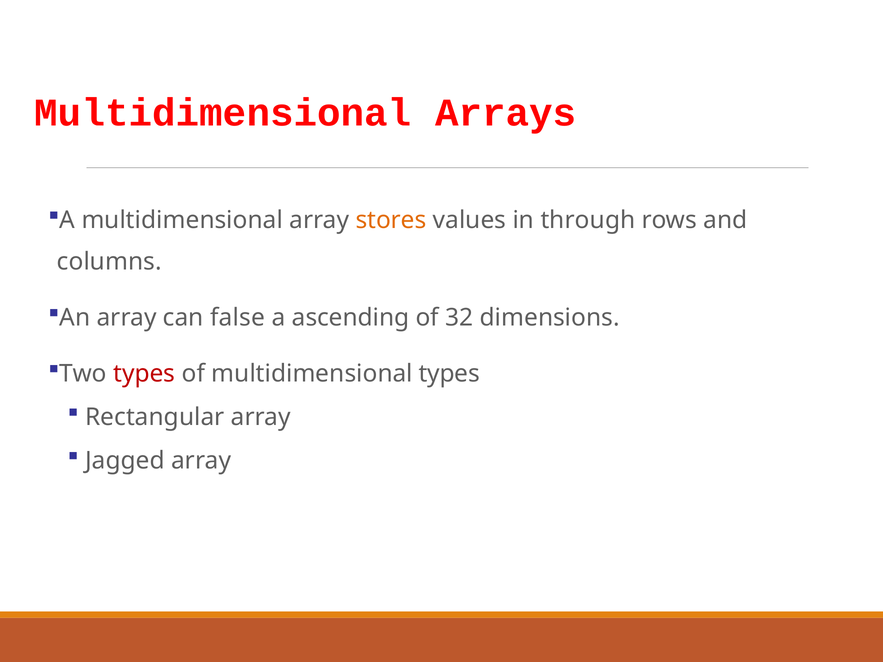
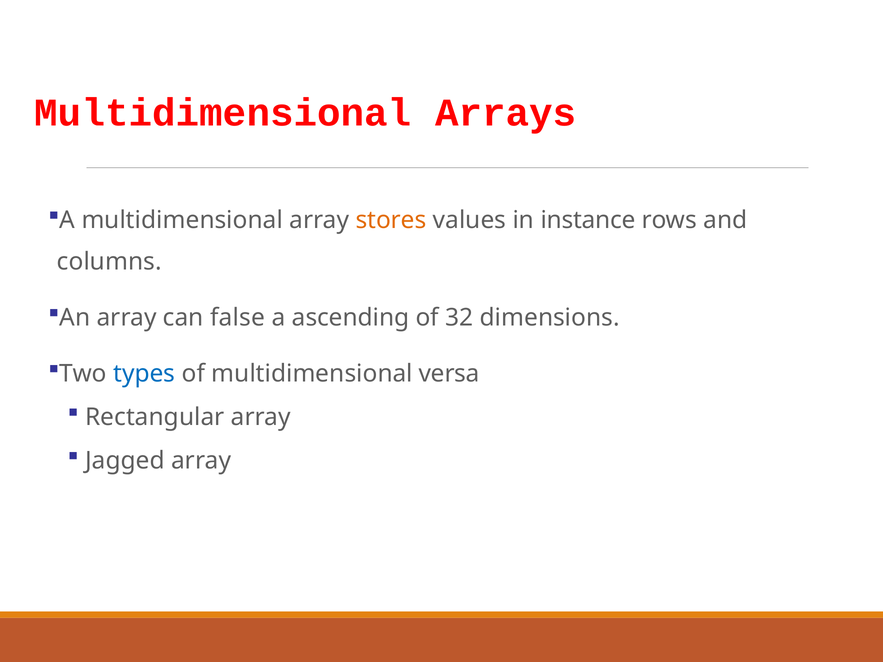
through: through -> instance (588, 220)
types colour: red -> blue (144, 374)
multidimensional types: types -> versa (449, 374)
